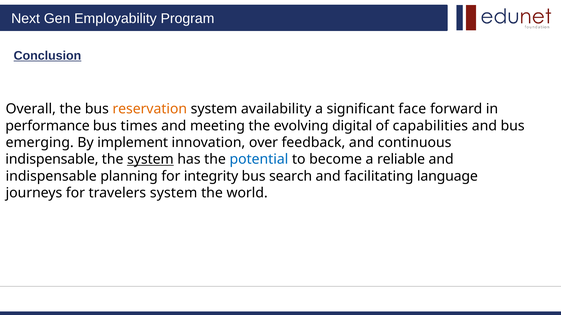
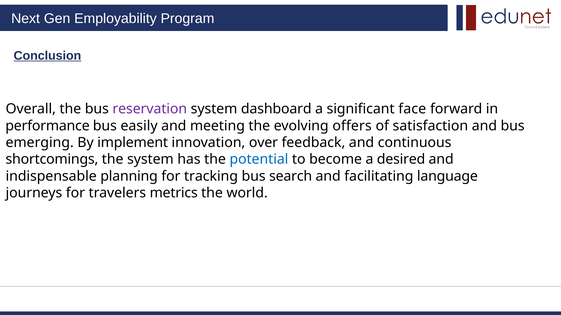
reservation colour: orange -> purple (150, 109)
availability: availability -> dashboard (276, 109)
times: times -> easily (139, 126)
digital: digital -> offers (352, 126)
capabilities: capabilities -> satisfaction (430, 126)
indispensable: indispensable -> shortcomings (52, 160)
system underline: present -> none (150, 160)
reliable: reliable -> desired (401, 160)
integrity: integrity -> tracking (211, 176)
travelers system: system -> metrics (174, 193)
